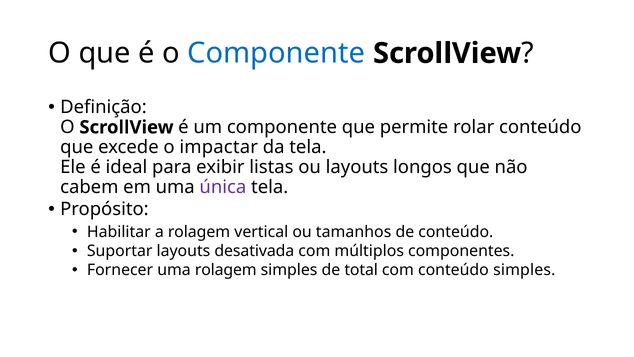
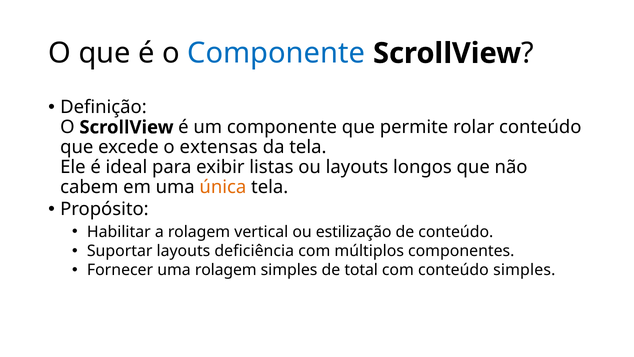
impactar: impactar -> extensas (219, 147)
única colour: purple -> orange (223, 187)
tamanhos: tamanhos -> estilização (354, 232)
desativada: desativada -> deficiência (254, 251)
